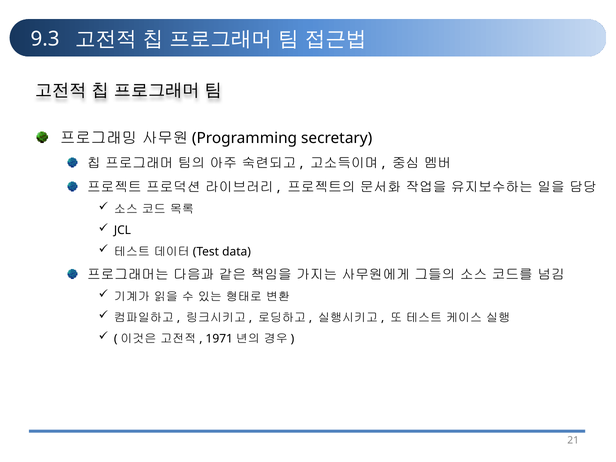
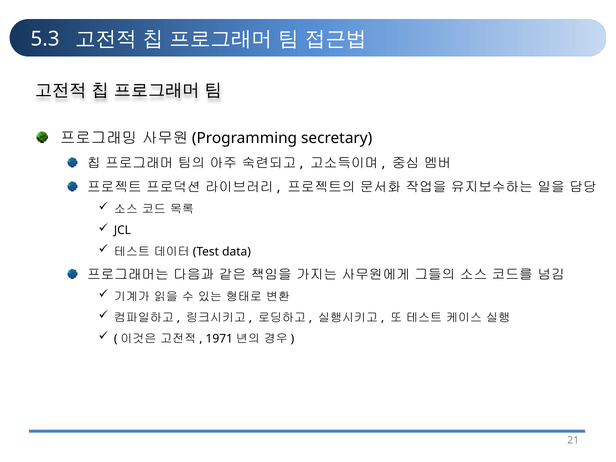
9.3: 9.3 -> 5.3 (45, 39)
